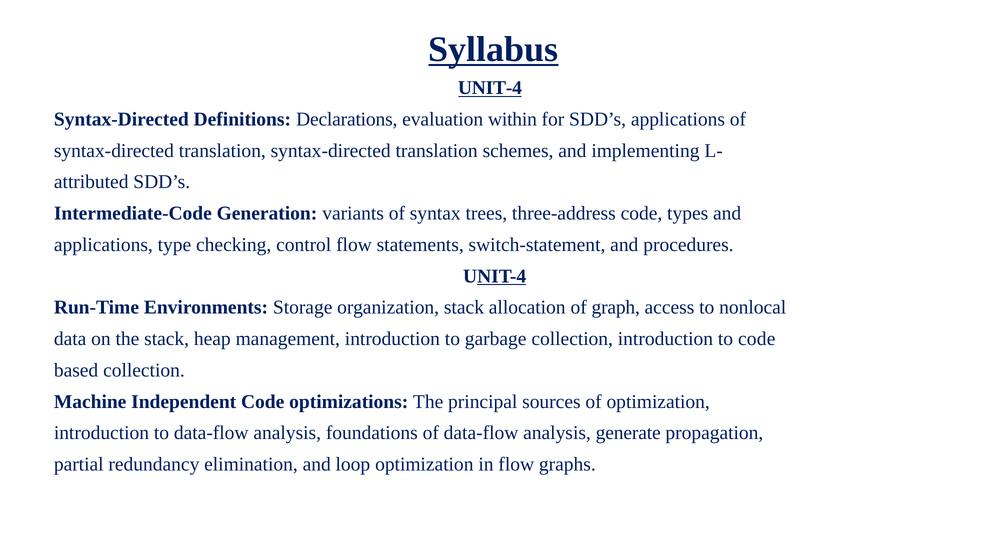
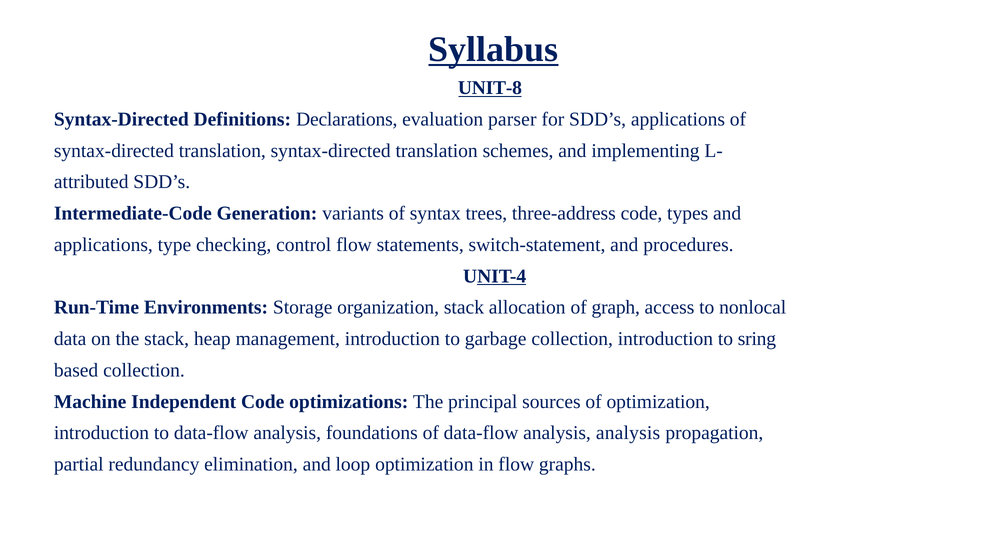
UNIT-4: UNIT-4 -> UNIT-8 (490, 88)
within: within -> parser (512, 119)
to code: code -> sring (757, 339)
analysis generate: generate -> analysis (628, 433)
